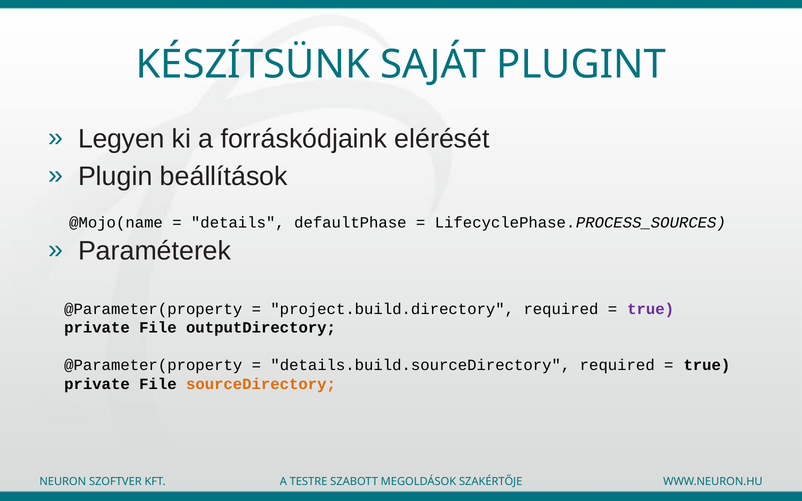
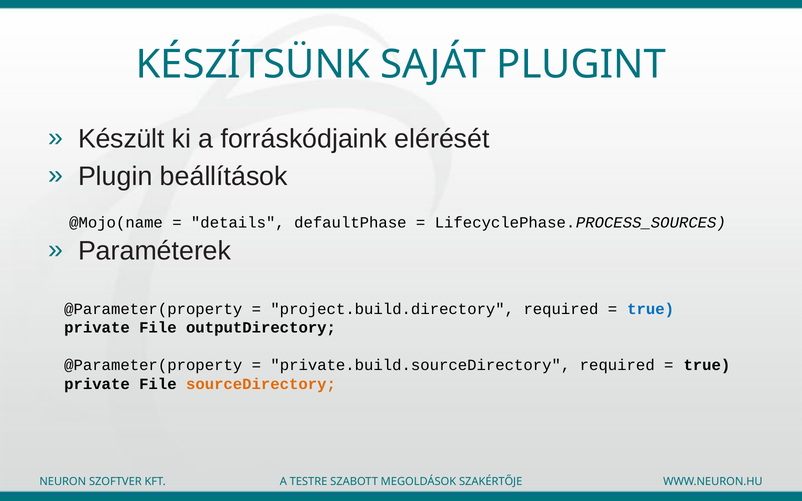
Legyen: Legyen -> Készült (121, 139)
true colour: purple -> blue (651, 309)
details.build.sourceDirectory: details.build.sourceDirectory -> private.build.sourceDirectory (420, 365)
